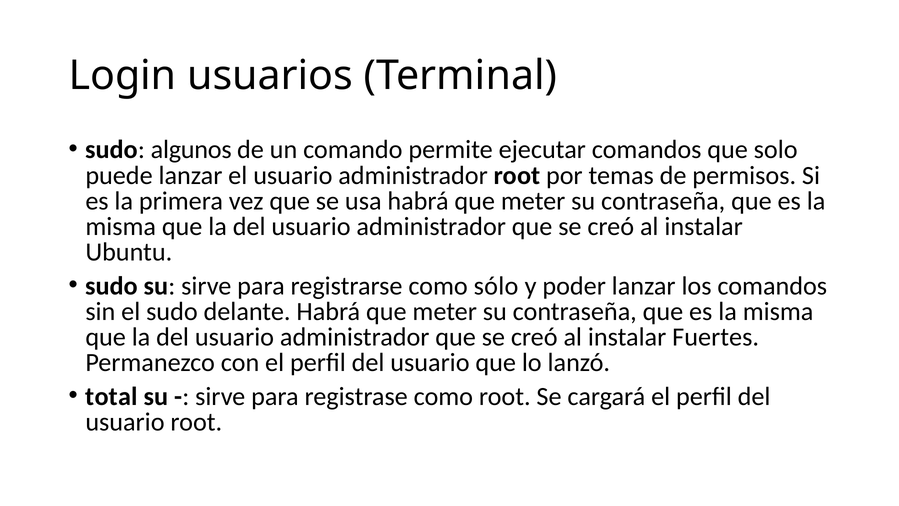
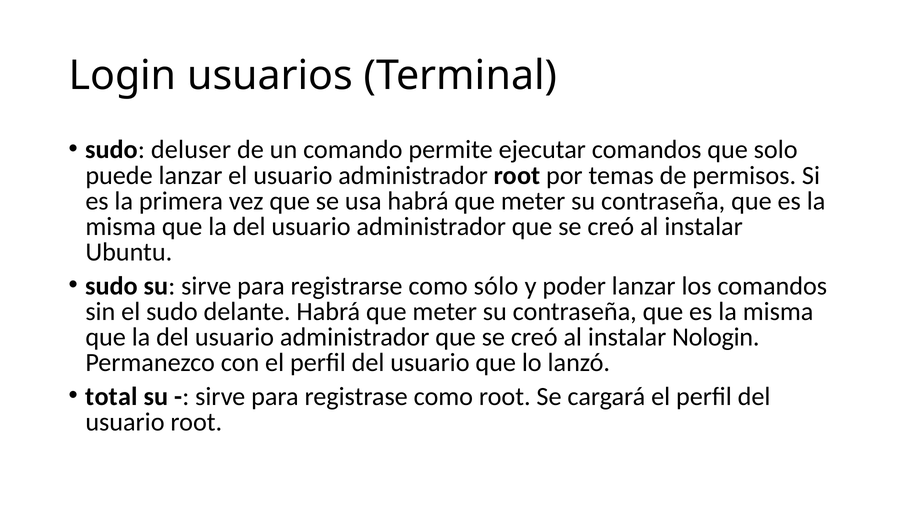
algunos: algunos -> deluser (191, 150)
Fuertes: Fuertes -> Nologin (716, 337)
